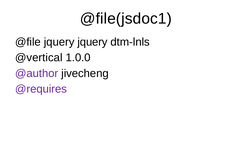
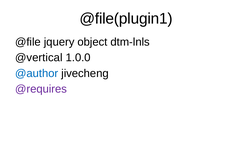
@file(jsdoc1: @file(jsdoc1 -> @file(plugin1 (126, 19)
jquery jquery: jquery -> object (92, 42)
@author colour: purple -> blue (37, 73)
